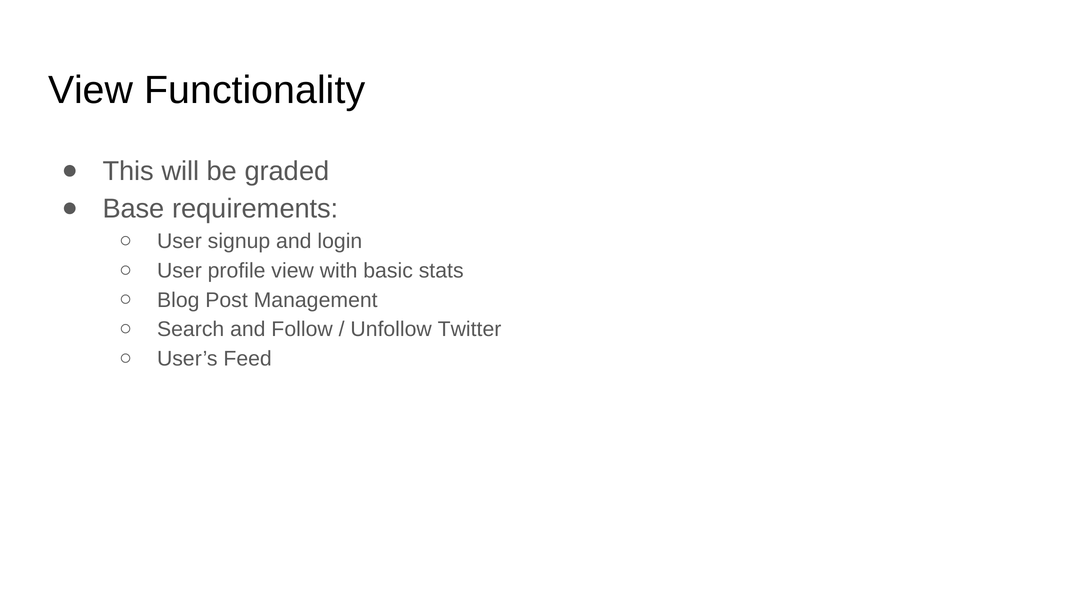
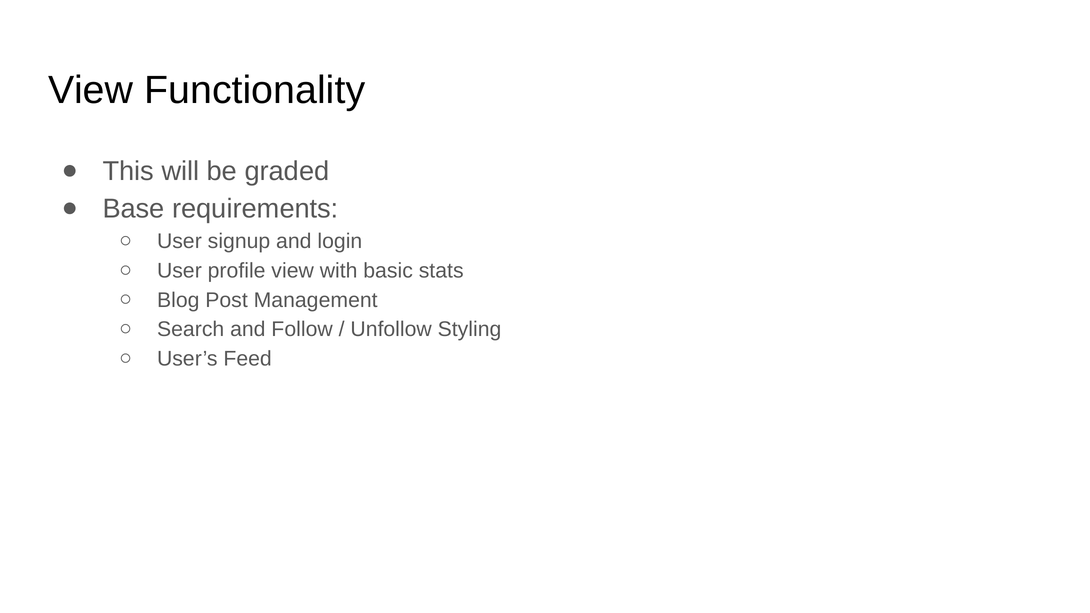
Twitter: Twitter -> Styling (470, 329)
